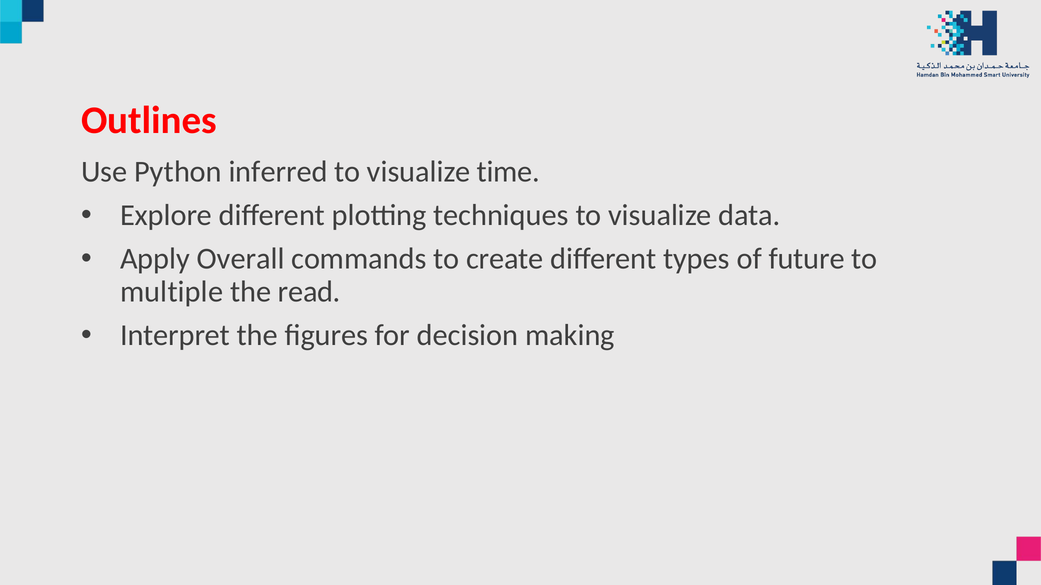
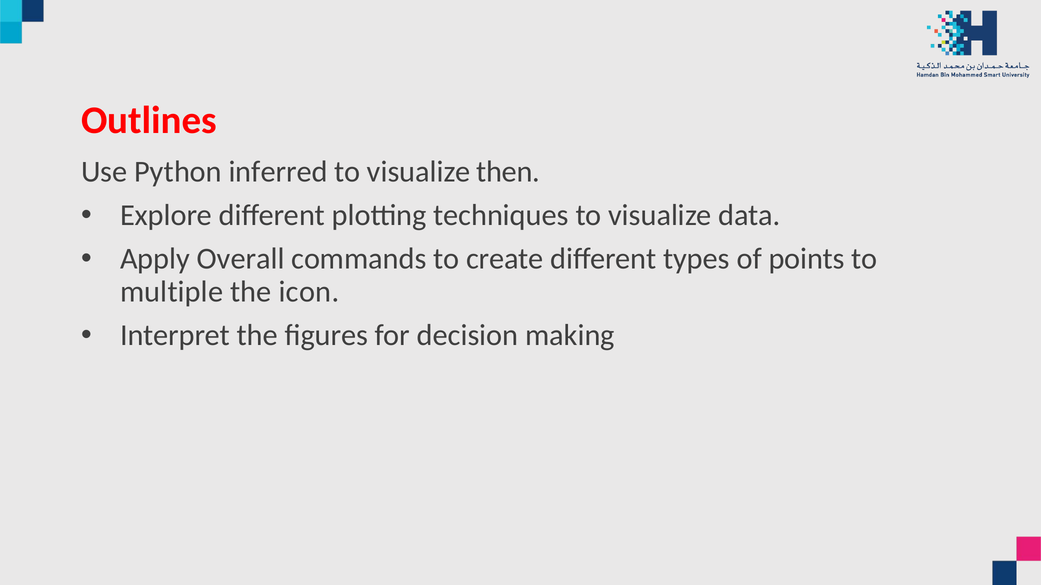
time: time -> then (508, 172)
future: future -> points (807, 259)
read: read -> icon (309, 292)
